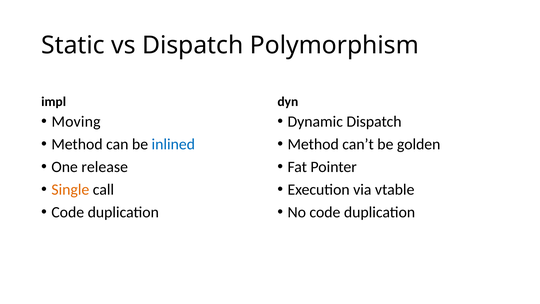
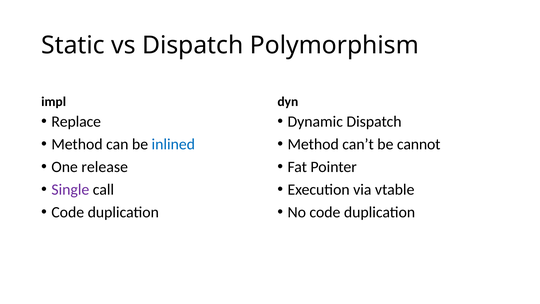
Moving: Moving -> Replace (76, 121)
golden: golden -> cannot (419, 144)
Single colour: orange -> purple (70, 189)
